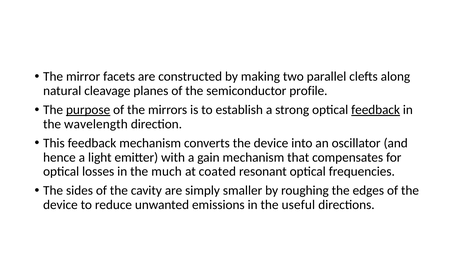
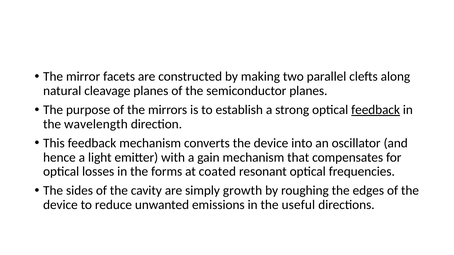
semiconductor profile: profile -> planes (308, 91)
purpose underline: present -> none (88, 110)
much: much -> forms (167, 172)
smaller: smaller -> growth (242, 191)
